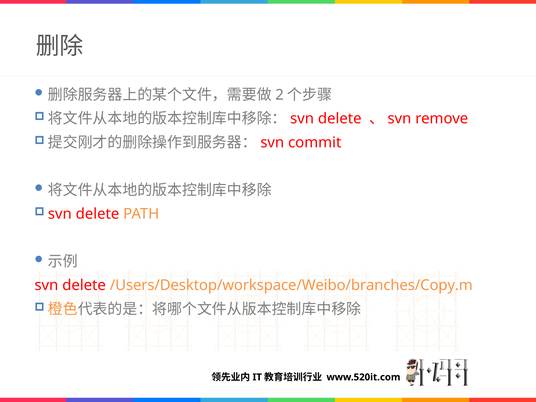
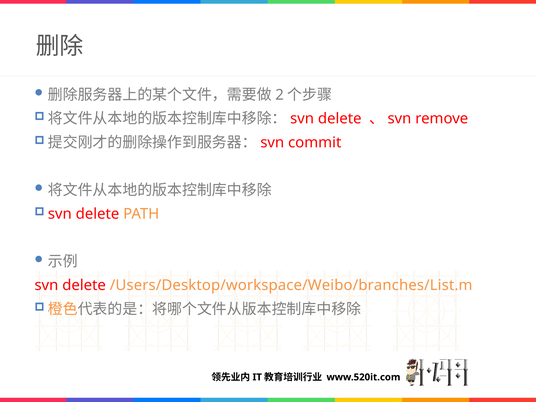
/Users/Desktop/workspace/Weibo/branches/Copy.m: /Users/Desktop/workspace/Weibo/branches/Copy.m -> /Users/Desktop/workspace/Weibo/branches/List.m (291, 285)
